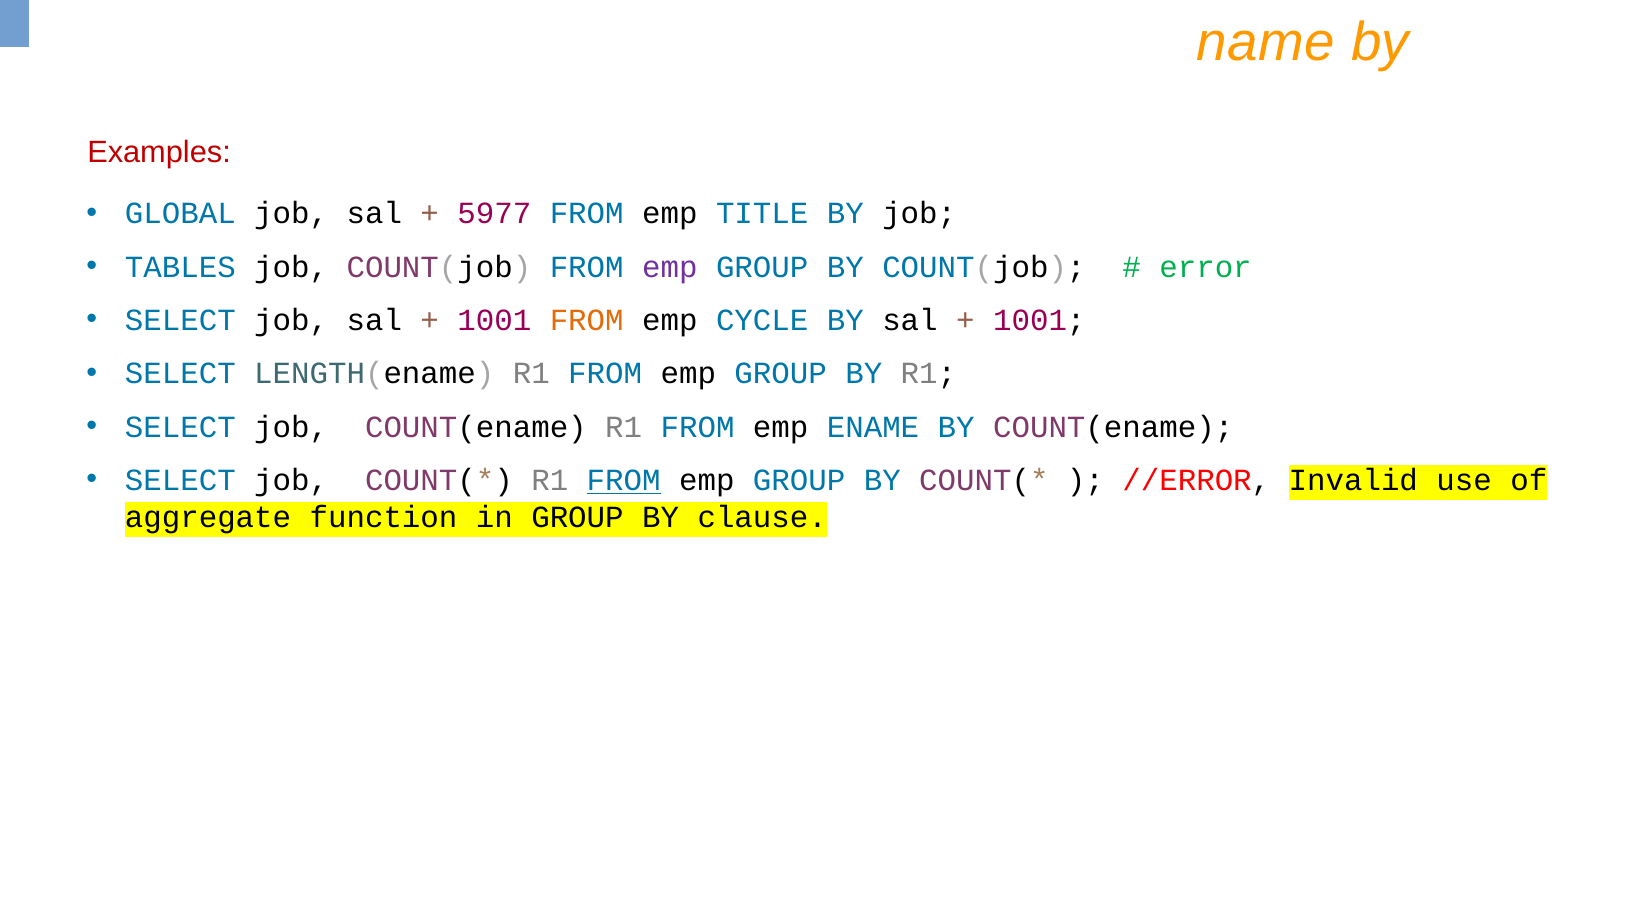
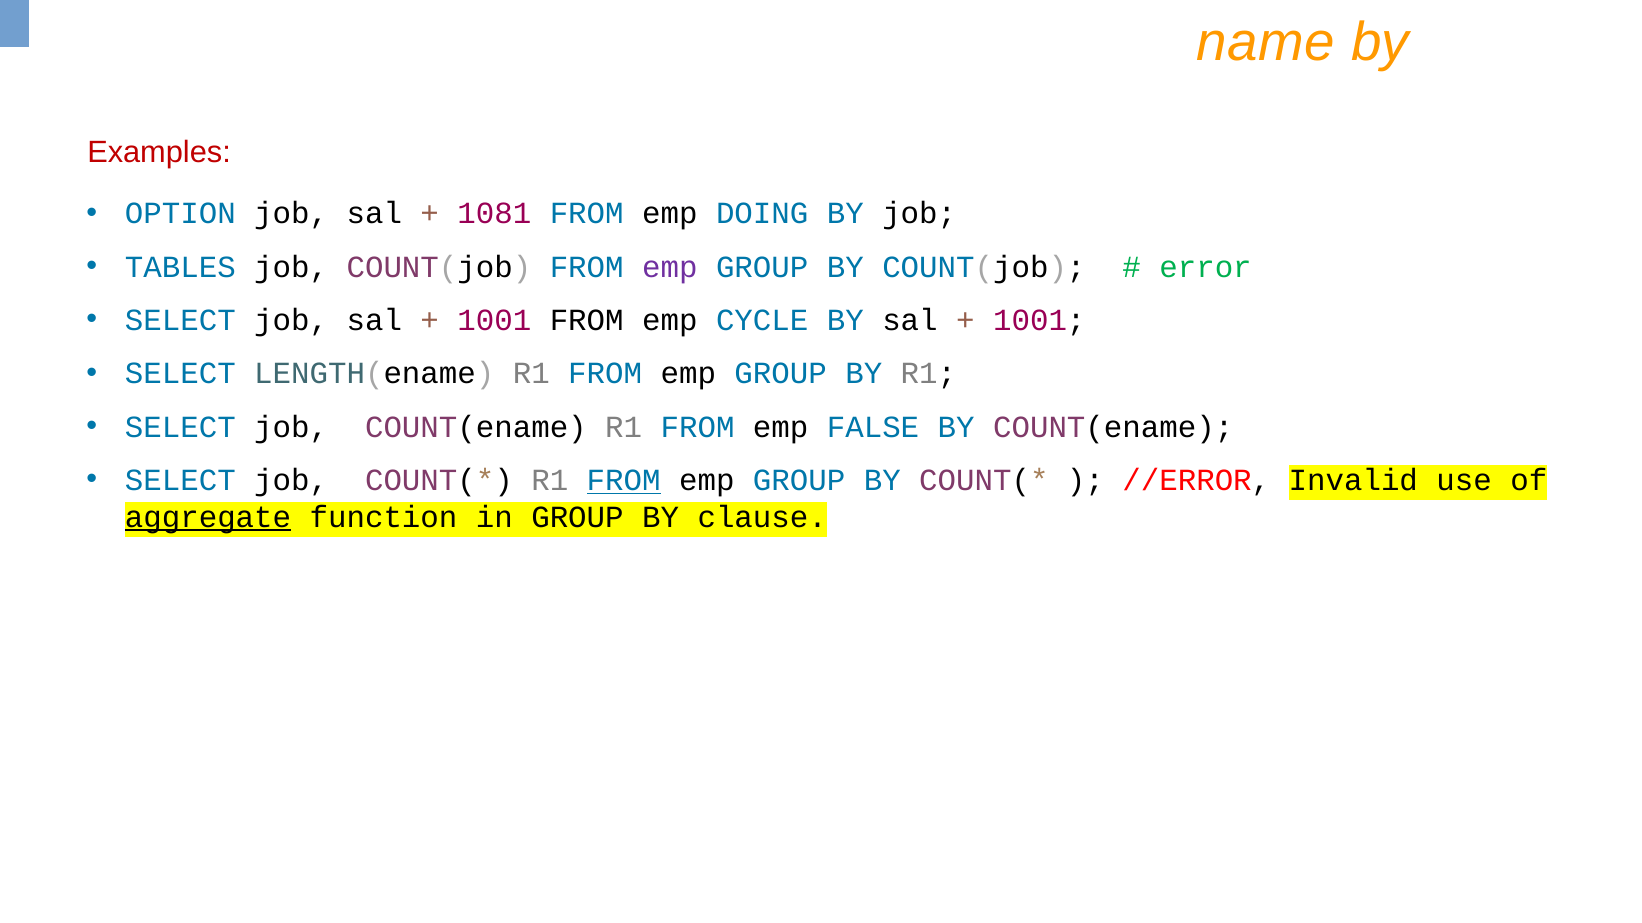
GLOBAL: GLOBAL -> OPTION (180, 214)
5977: 5977 -> 1081 (494, 214)
TITLE: TITLE -> DOING (762, 214)
FROM colour: orange -> black (587, 321)
ENAME: ENAME -> FALSE (873, 427)
aggregate underline: none -> present (208, 518)
